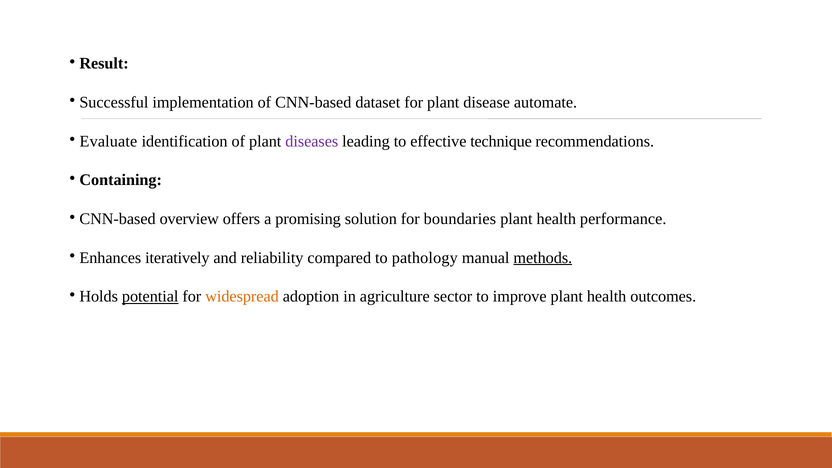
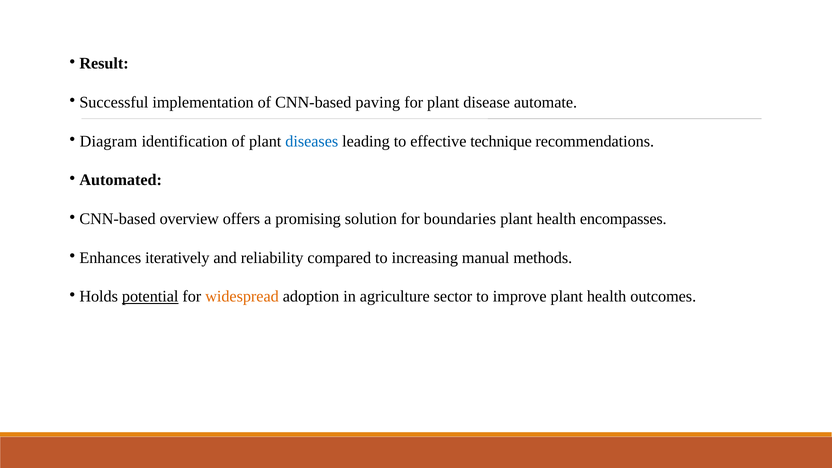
dataset: dataset -> paving (378, 102)
Evaluate: Evaluate -> Diagram (108, 141)
diseases colour: purple -> blue (312, 141)
Containing: Containing -> Automated (121, 180)
performance: performance -> encompasses (623, 219)
pathology: pathology -> increasing (425, 258)
methods underline: present -> none (543, 258)
